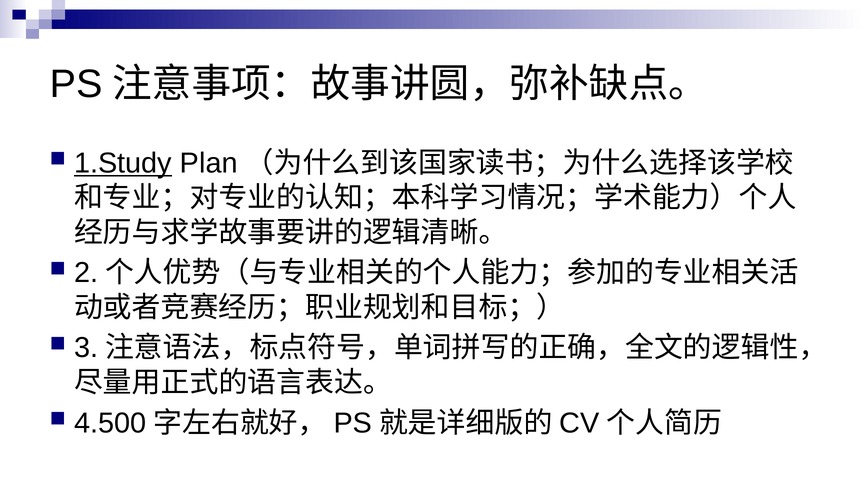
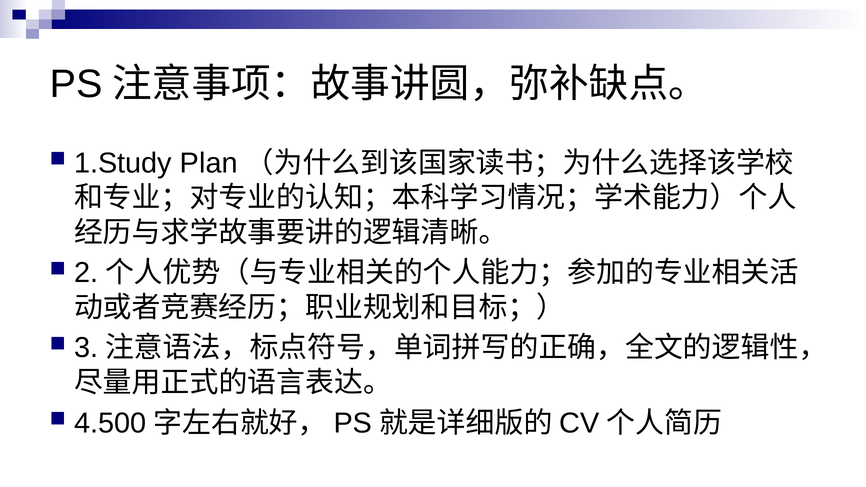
1.Study underline: present -> none (123, 163)
